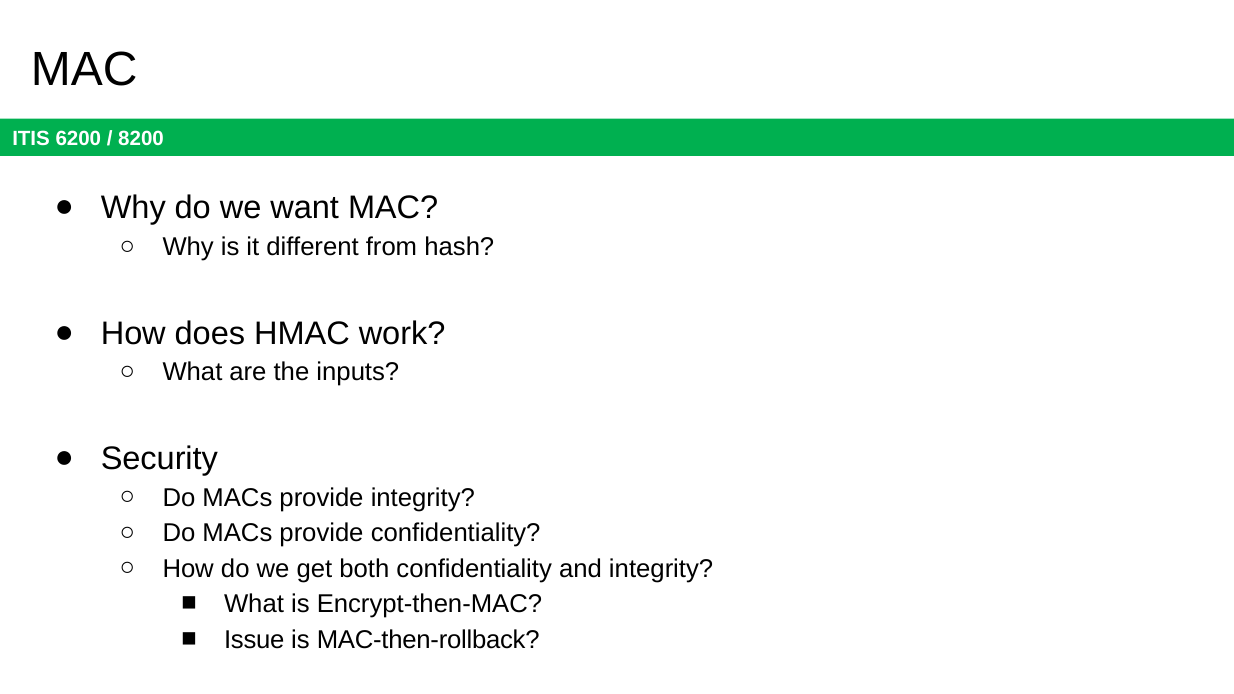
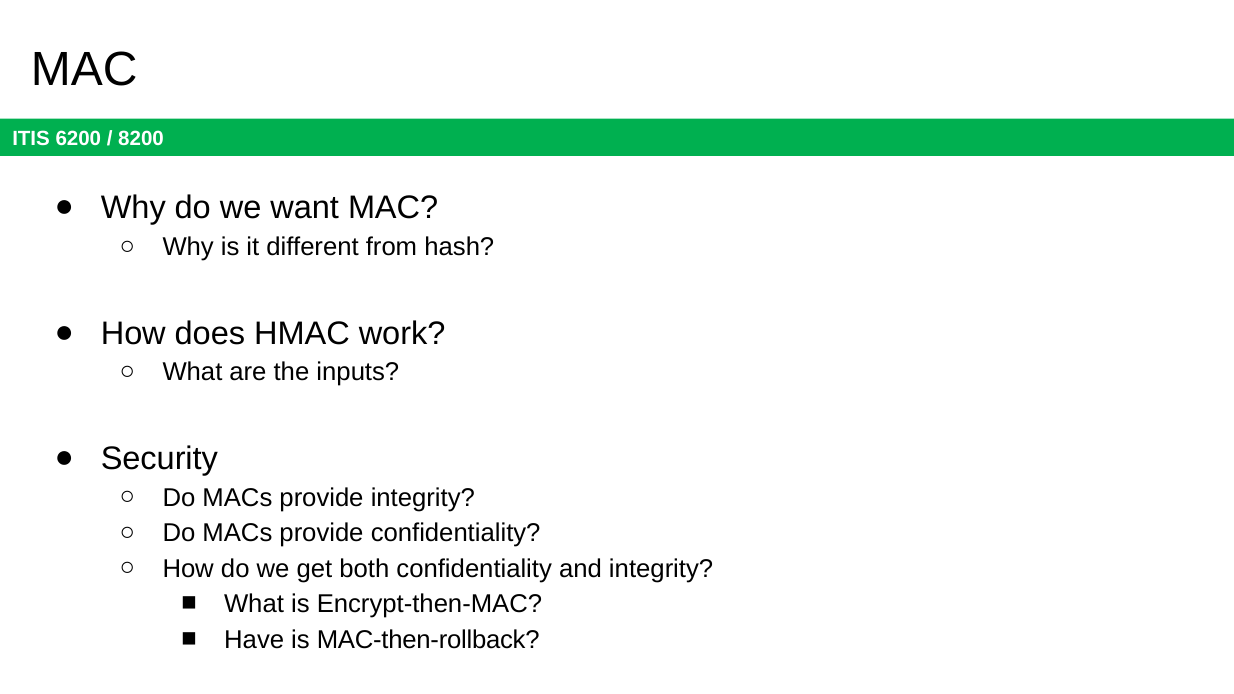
Issue: Issue -> Have (254, 640)
